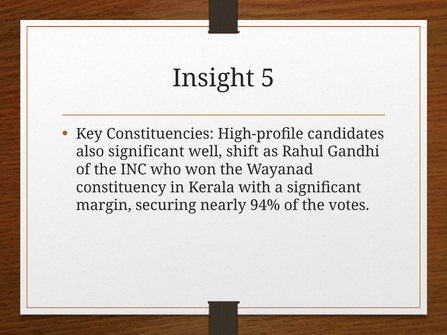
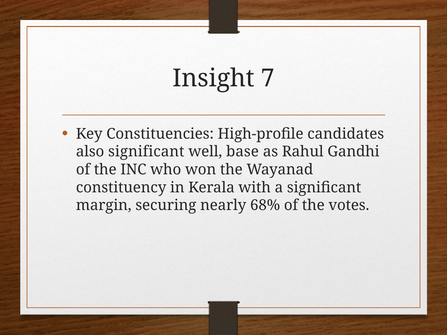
5: 5 -> 7 (268, 78)
shift: shift -> base (242, 152)
94%: 94% -> 68% (265, 205)
